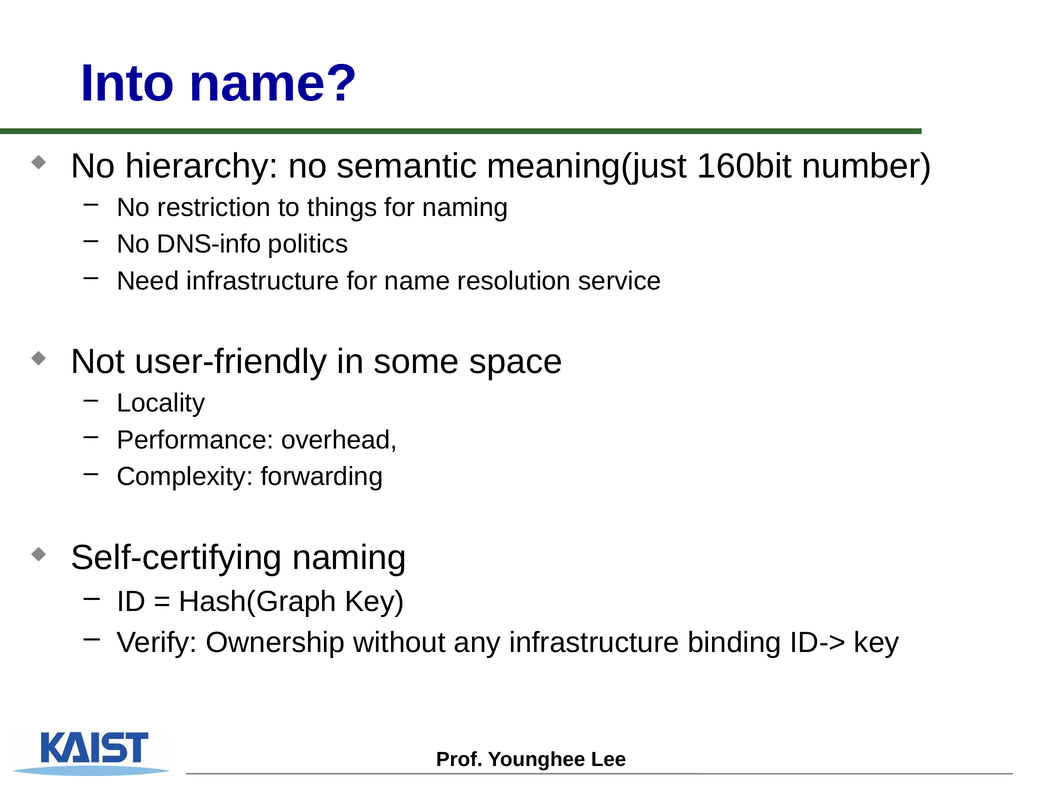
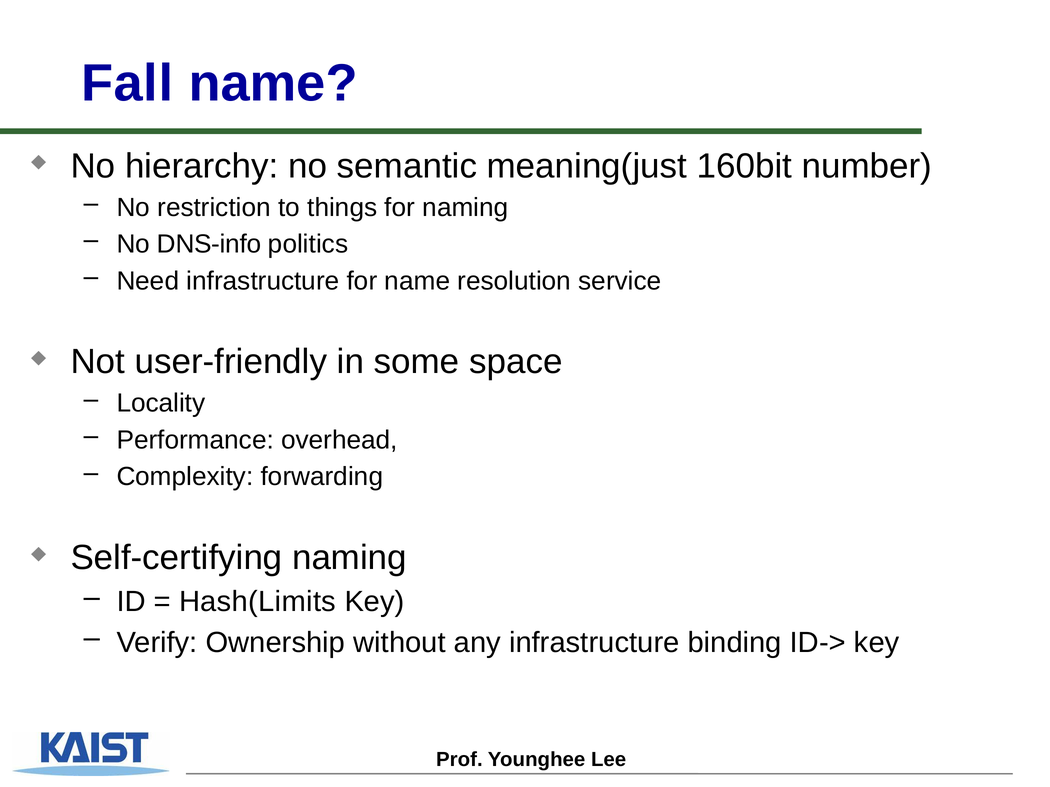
Into: Into -> Fall (127, 84)
Hash(Graph: Hash(Graph -> Hash(Limits (258, 602)
